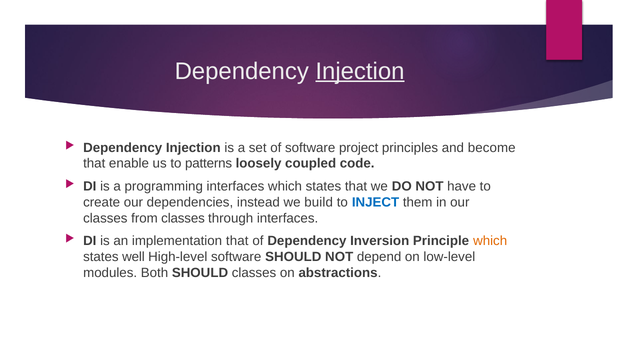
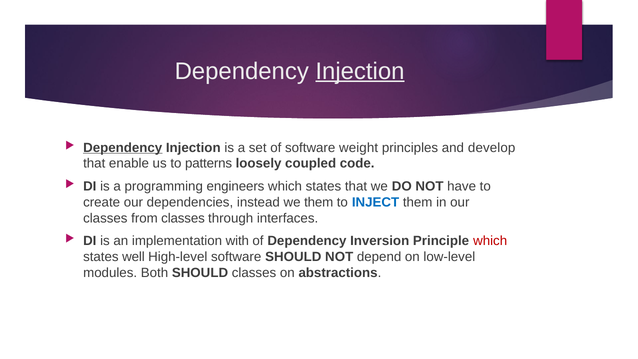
Dependency underline: none -> present (123, 148)
project: project -> weight (359, 148)
become: become -> develop (492, 148)
programming interfaces: interfaces -> engineers (235, 186)
we build: build -> them (319, 202)
implementation that: that -> with (237, 241)
which colour: orange -> red (490, 241)
